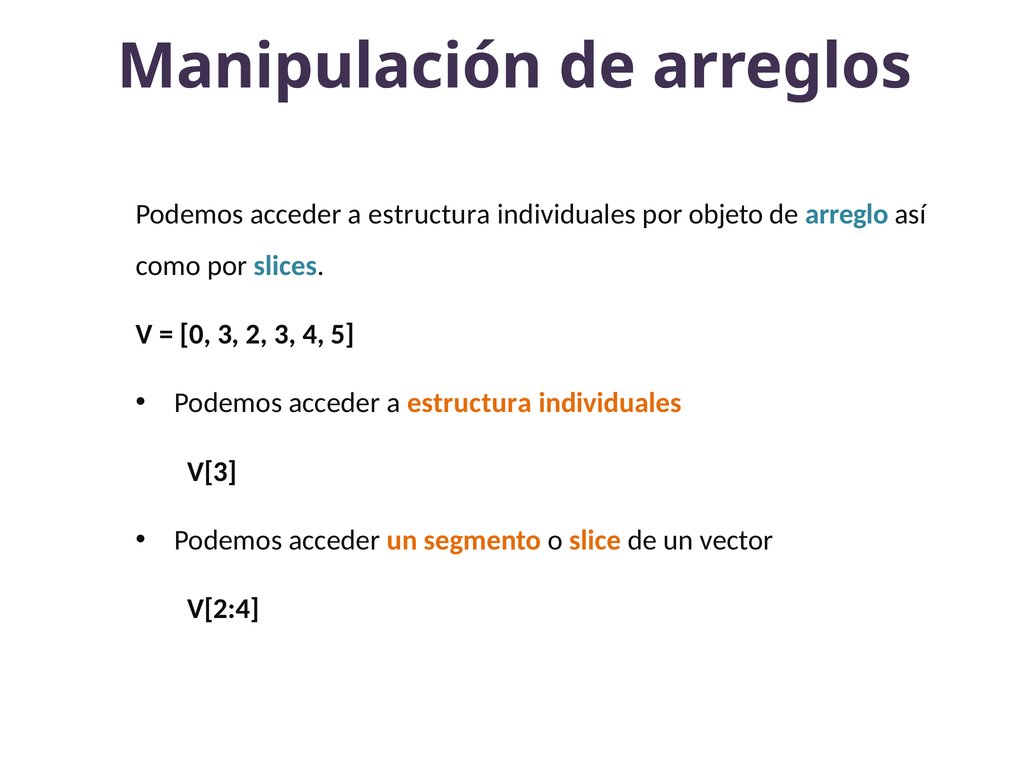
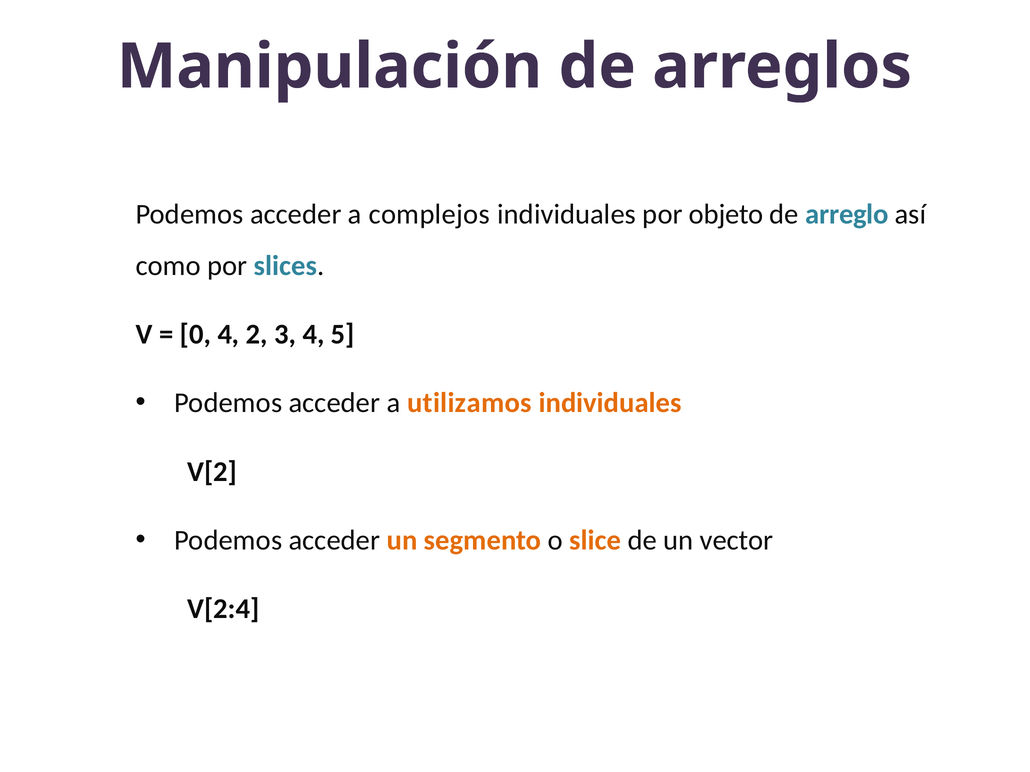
estructura: estructura -> complejos (429, 214)
0 3: 3 -> 4 (228, 335)
estructura: estructura -> utilizamos (469, 403)
V[3: V[3 -> V[2 (212, 472)
